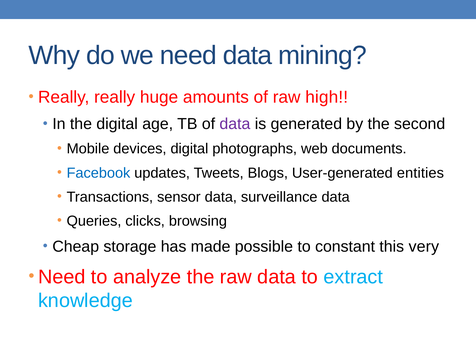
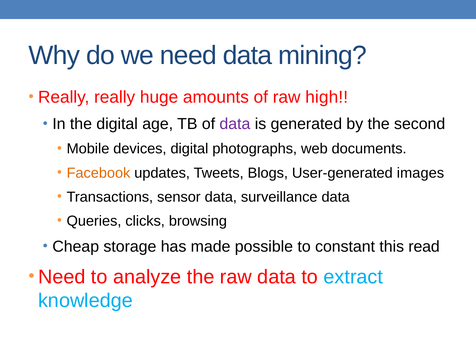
Facebook colour: blue -> orange (98, 173)
entities: entities -> images (420, 173)
very: very -> read (424, 246)
